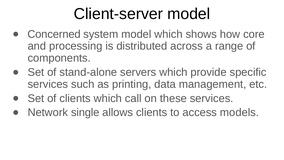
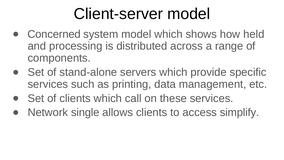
core: core -> held (254, 34)
models: models -> simplify (240, 112)
